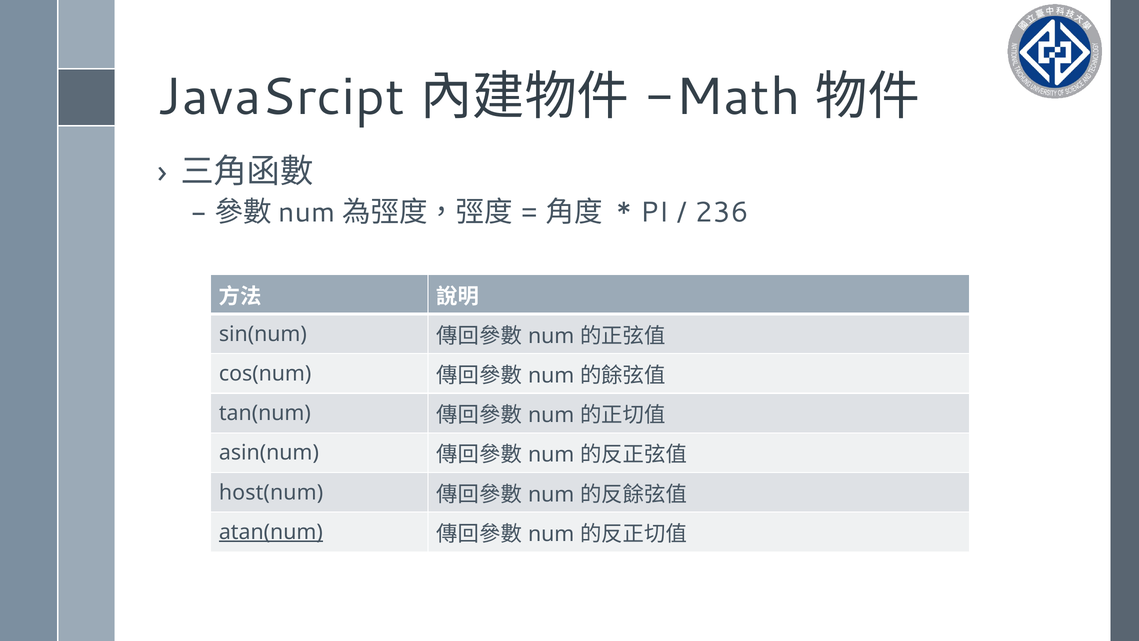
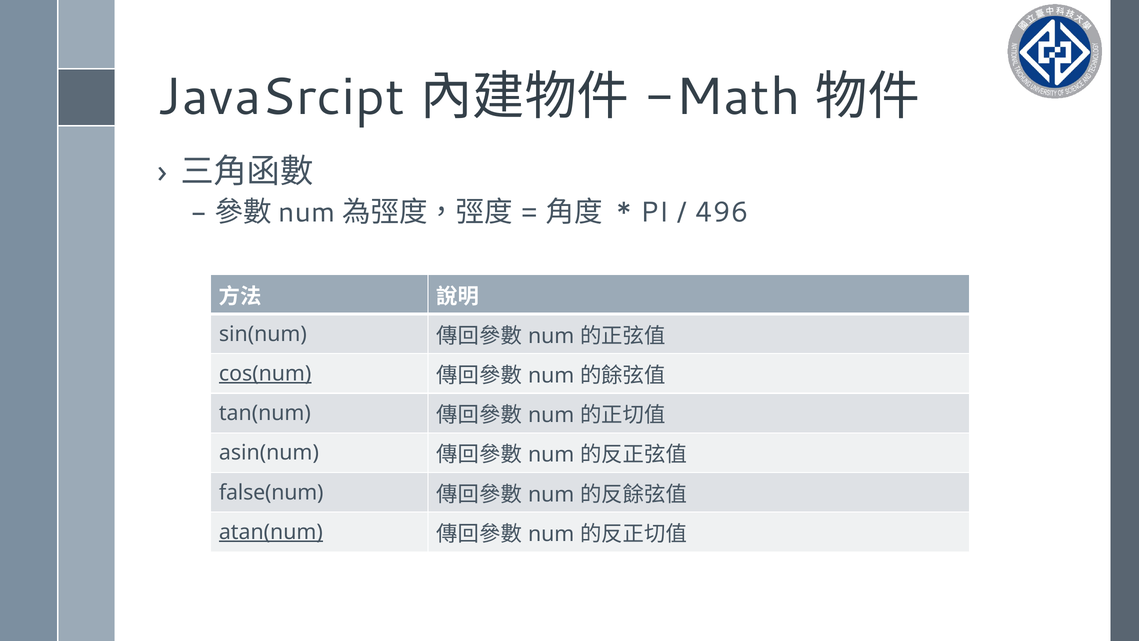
236: 236 -> 496 (722, 212)
cos(num underline: none -> present (265, 373)
host(num: host(num -> false(num (271, 492)
